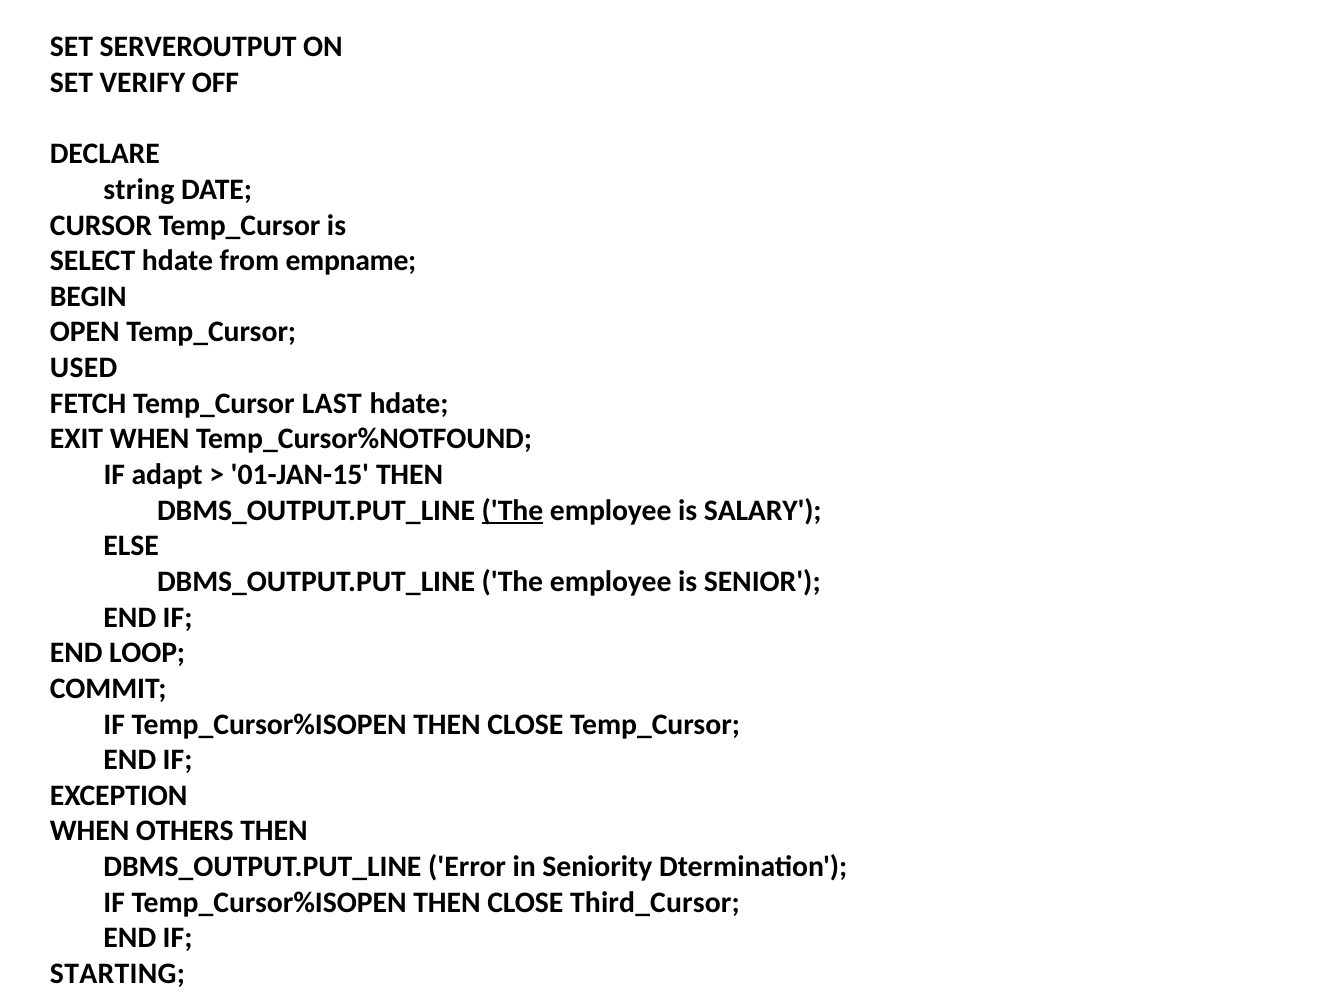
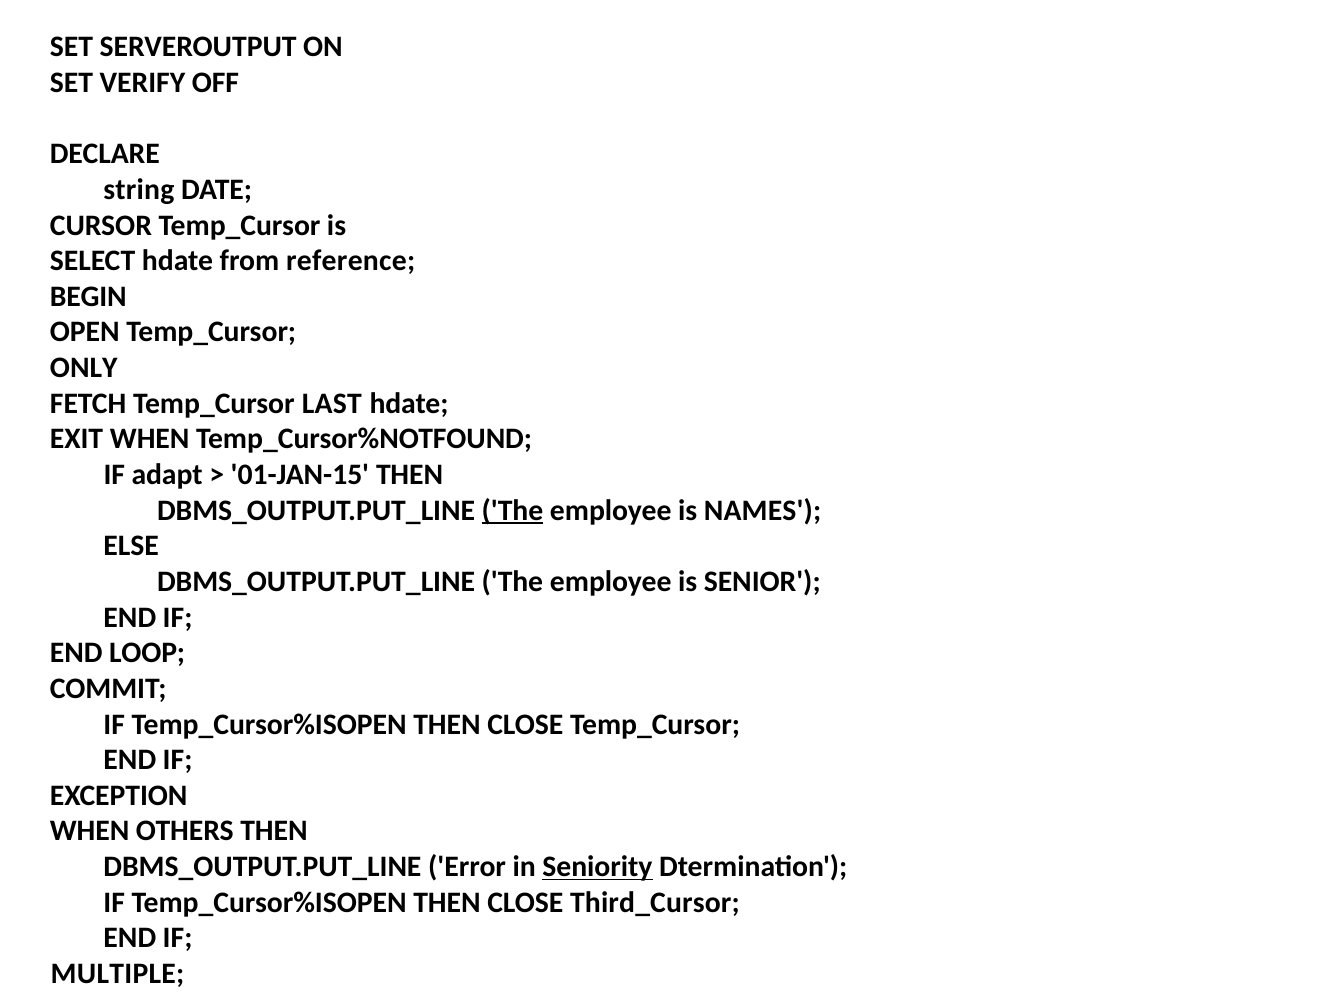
empname: empname -> reference (351, 261)
USED: USED -> ONLY (84, 368)
SALARY: SALARY -> NAMES (763, 511)
Seniority underline: none -> present (597, 867)
STARTING: STARTING -> MULTIPLE (117, 974)
